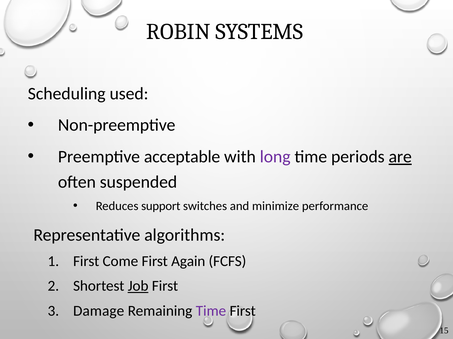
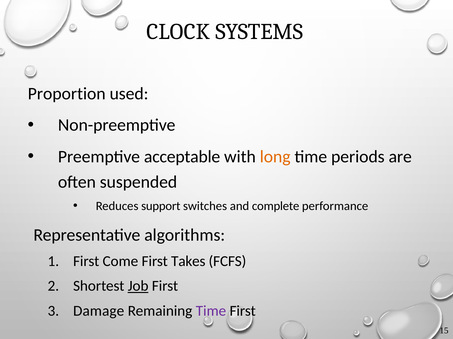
ROBIN: ROBIN -> CLOCK (178, 32)
Scheduling: Scheduling -> Proportion (67, 94)
long colour: purple -> orange (275, 157)
are underline: present -> none (400, 157)
minimize: minimize -> complete (276, 206)
Again: Again -> Takes (188, 262)
